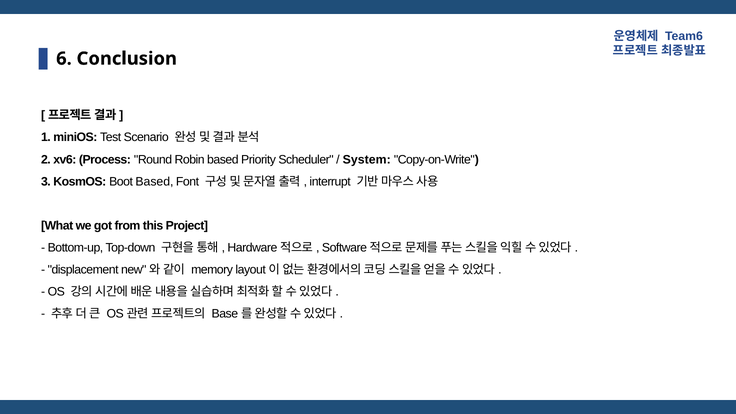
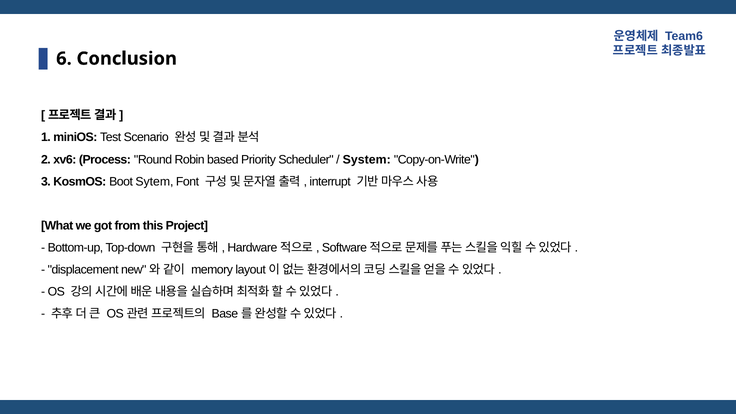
Boot Based: Based -> Sytem (154, 182)
